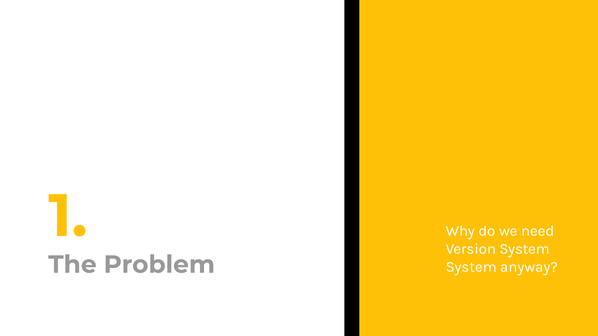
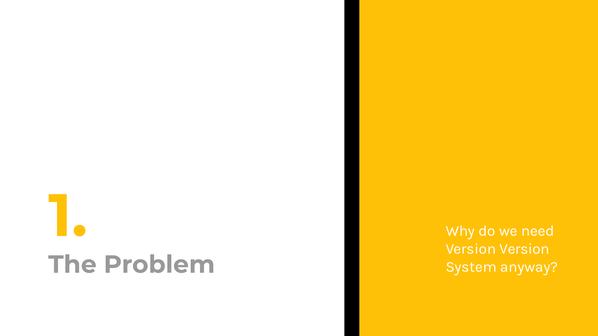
Version System: System -> Version (525, 249)
